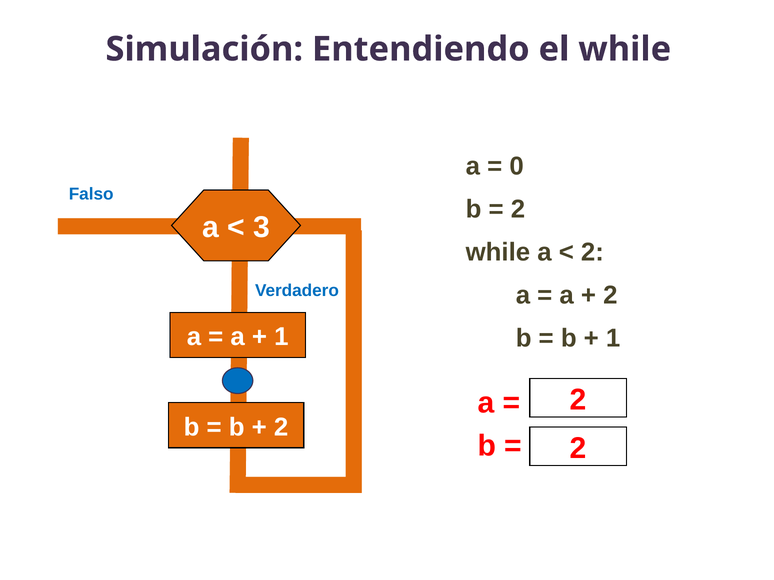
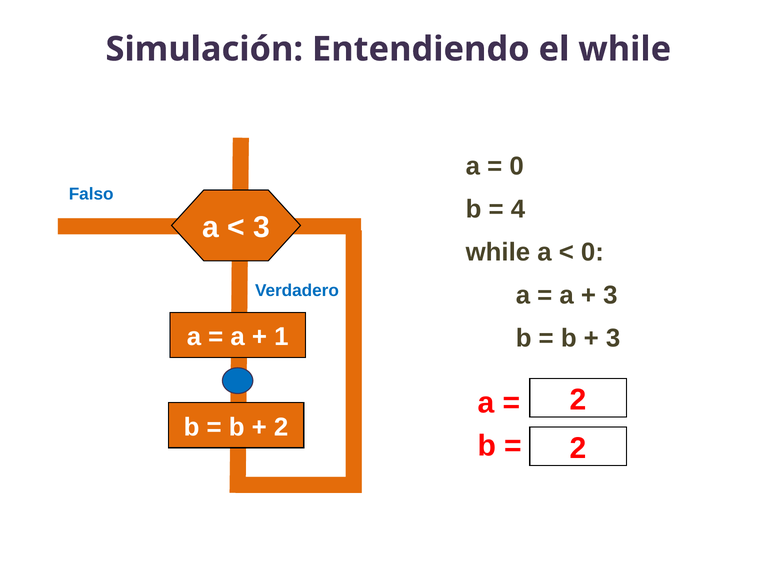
2: 2 -> 4 (518, 209)
2: 2 -> 0 (592, 252)
2: 2 -> 3 (610, 295)
1: 1 -> 3 (613, 338)
